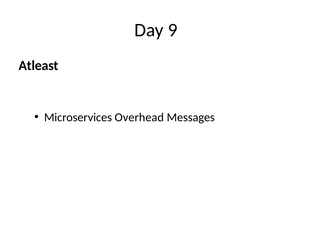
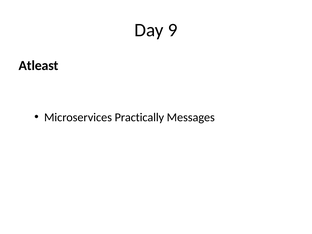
Overhead: Overhead -> Practically (139, 117)
